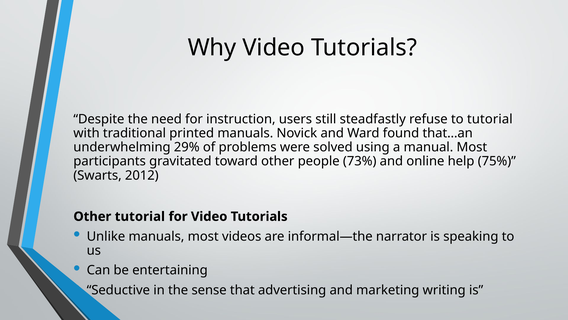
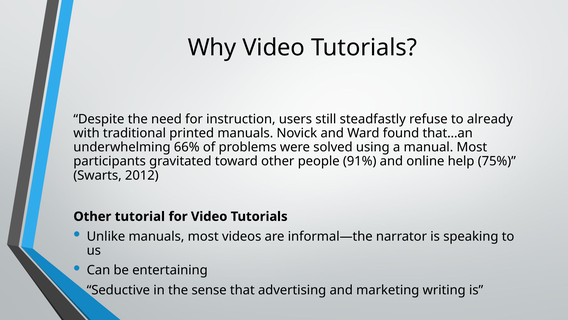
to tutorial: tutorial -> already (490, 119)
29%: 29% -> 66% (187, 147)
73%: 73% -> 91% (360, 161)
